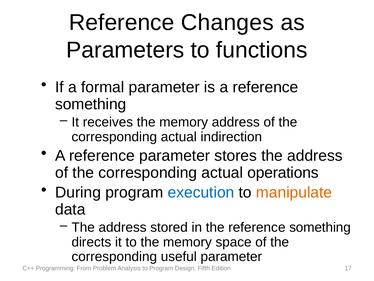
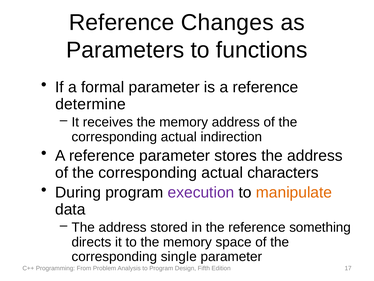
something: something -> determine (91, 104)
operations: operations -> characters (283, 172)
execution colour: blue -> purple (201, 192)
useful: useful -> single (179, 256)
